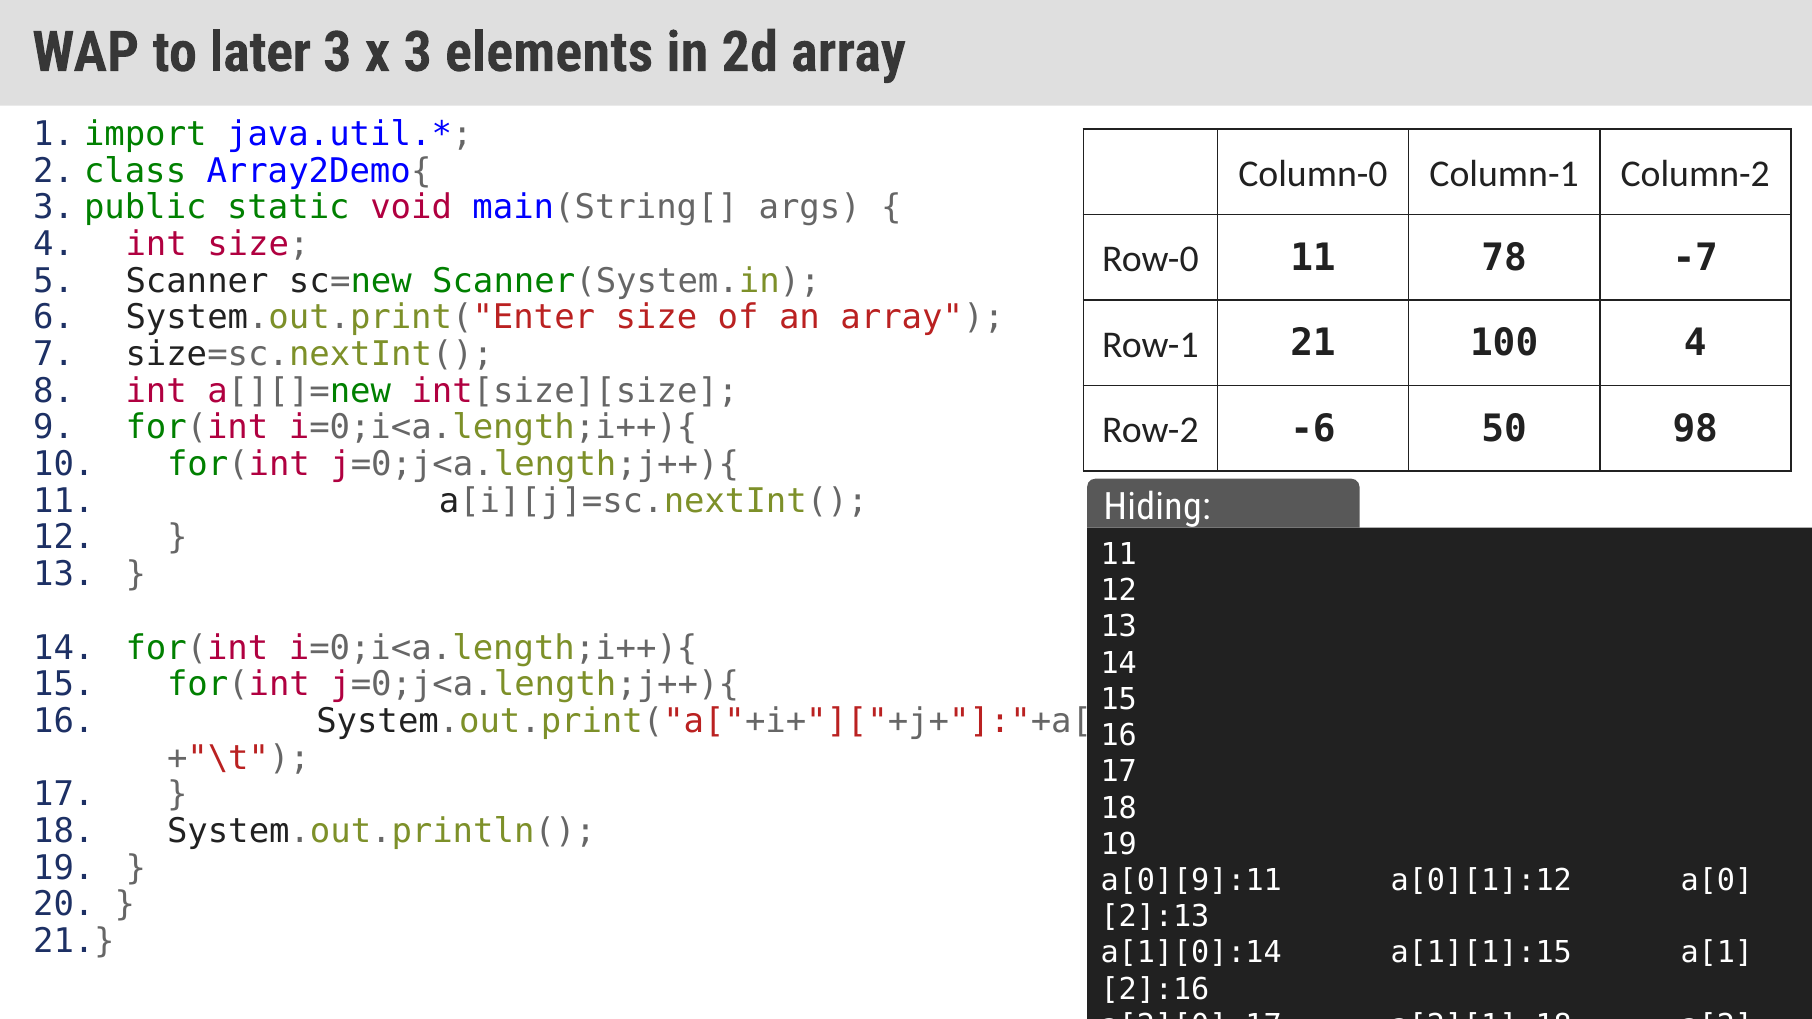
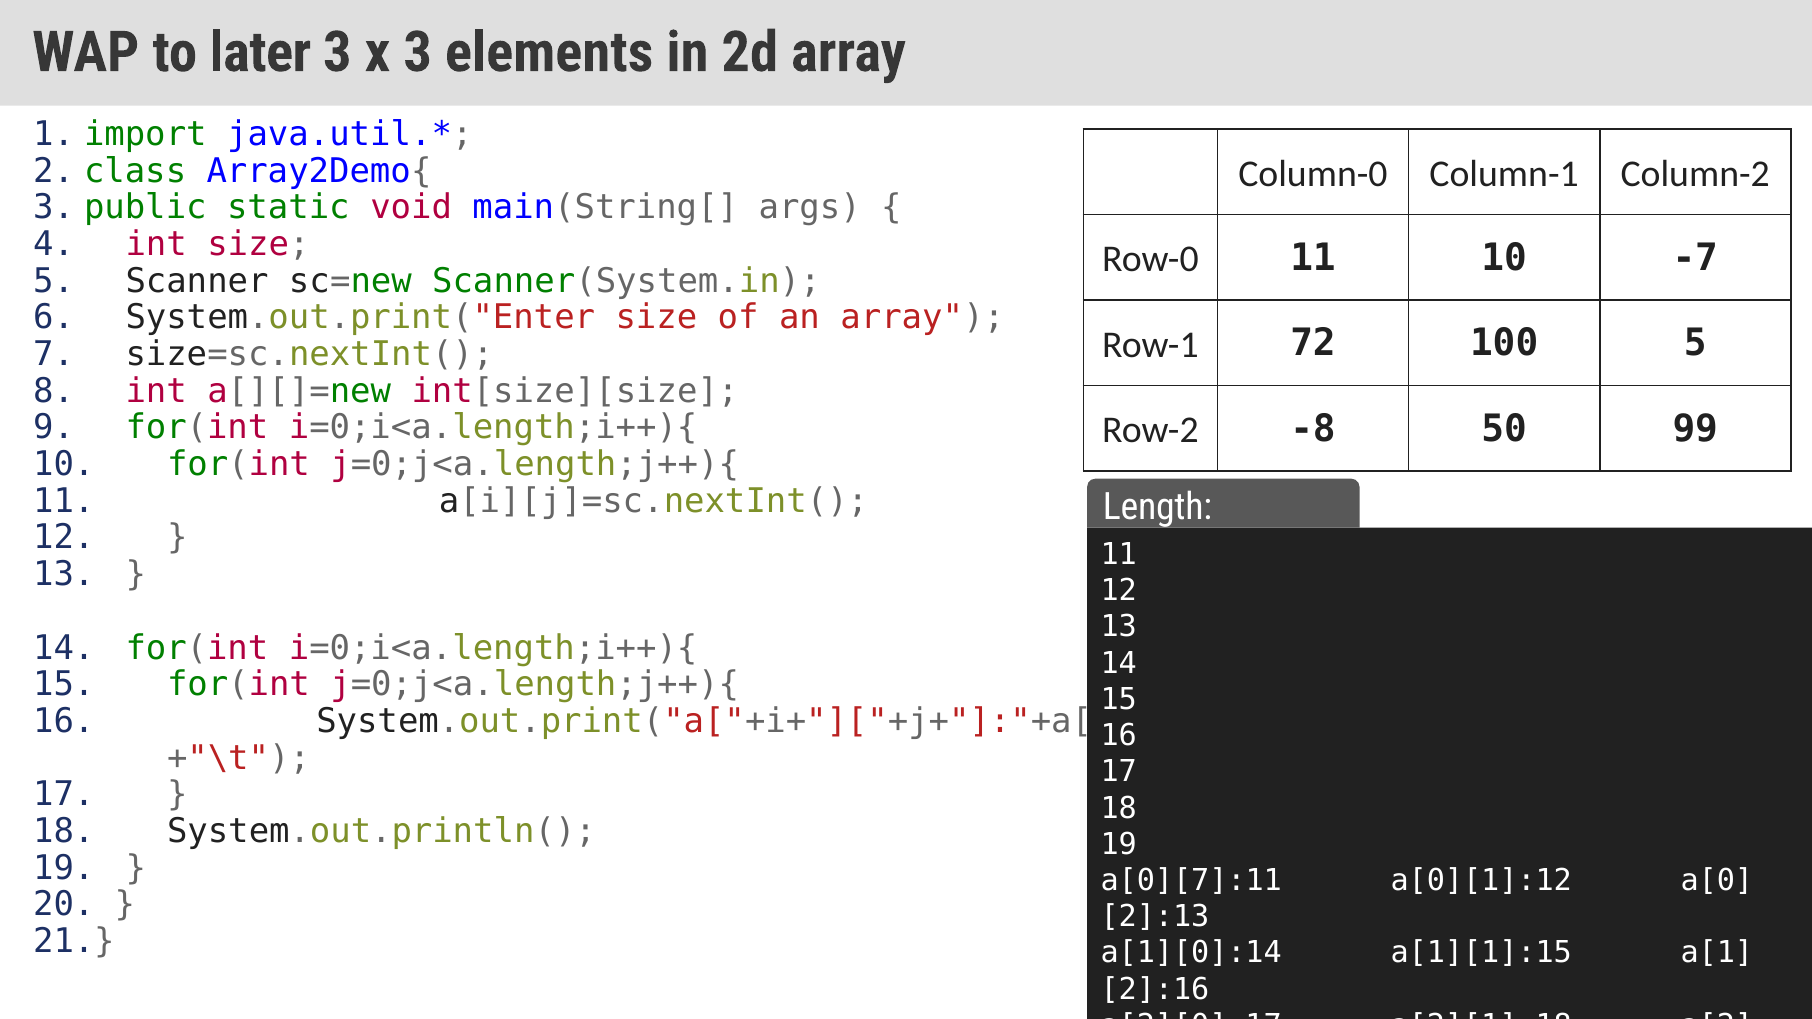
11 78: 78 -> 10 (1504, 258)
Row-1 21: 21 -> 72 (1313, 343)
100 4: 4 -> 5 (1695, 343)
-6: -6 -> -8 (1313, 429)
98: 98 -> 99 (1695, 429)
Hiding: Hiding -> Length (1158, 507)
a[0][9]:11: a[0][9]:11 -> a[0][7]:11 (1191, 881)
